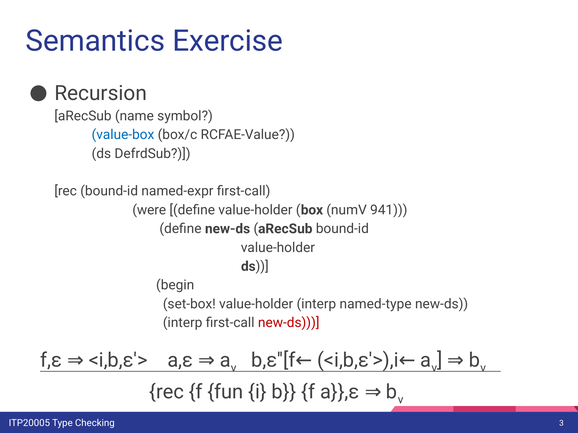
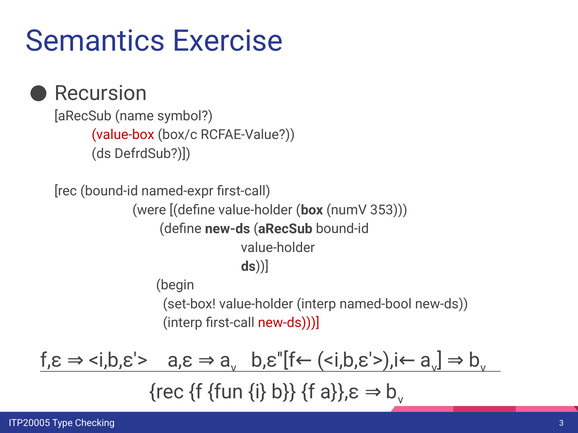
value-box colour: blue -> red (123, 135)
941: 941 -> 353 (389, 210)
named-type: named-type -> named-bool (376, 304)
